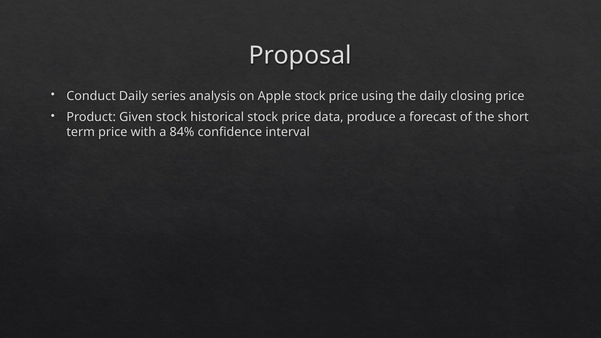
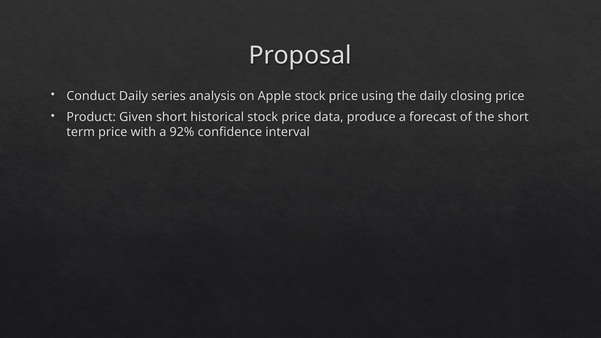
Given stock: stock -> short (171, 117)
84%: 84% -> 92% (182, 132)
